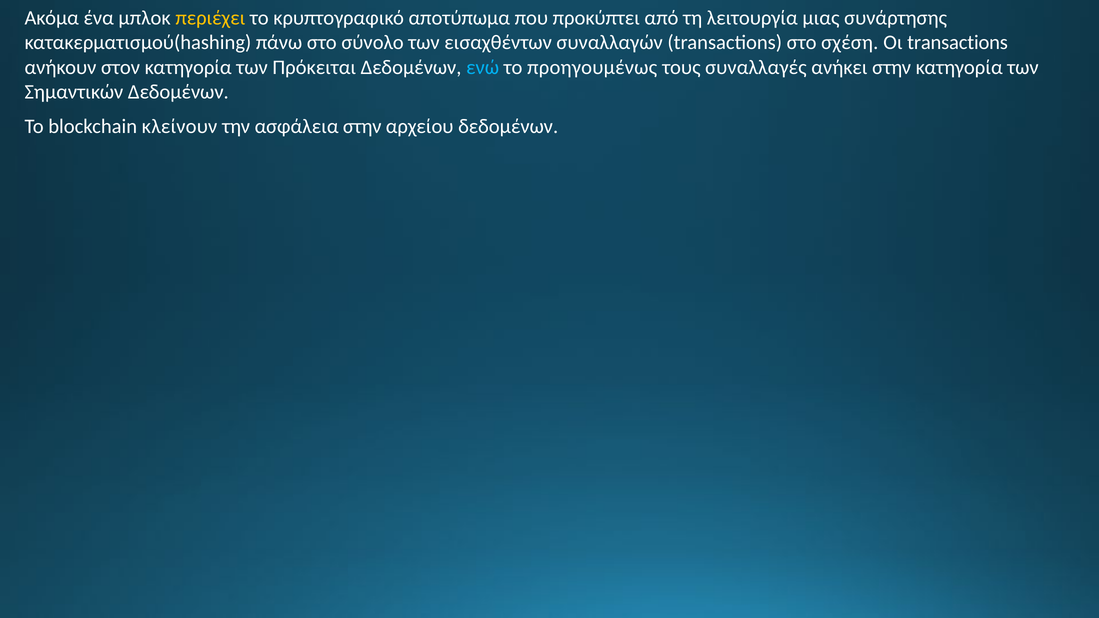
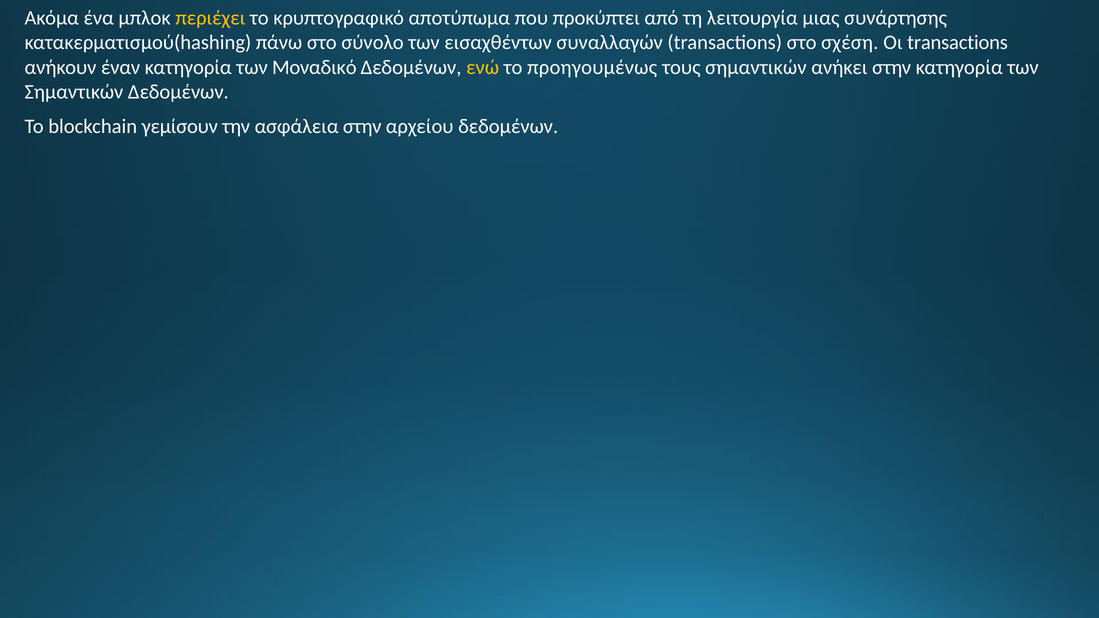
στον: στον -> έναν (121, 67)
Πρόκειται: Πρόκειται -> Μοναδικό (314, 67)
ενώ colour: light blue -> yellow (483, 67)
τους συναλλαγές: συναλλαγές -> σημαντικών (756, 67)
κλείνουν: κλείνουν -> γεμίσουν (180, 127)
